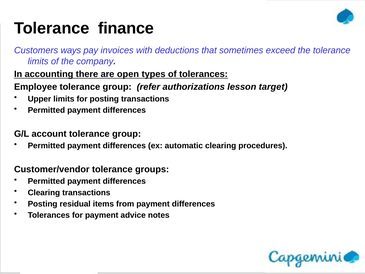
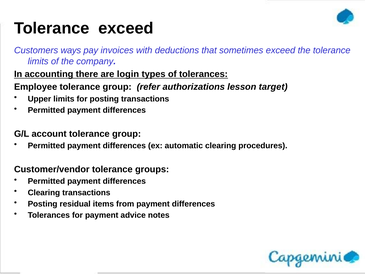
Tolerance finance: finance -> exceed (126, 28)
open: open -> login (128, 74)
